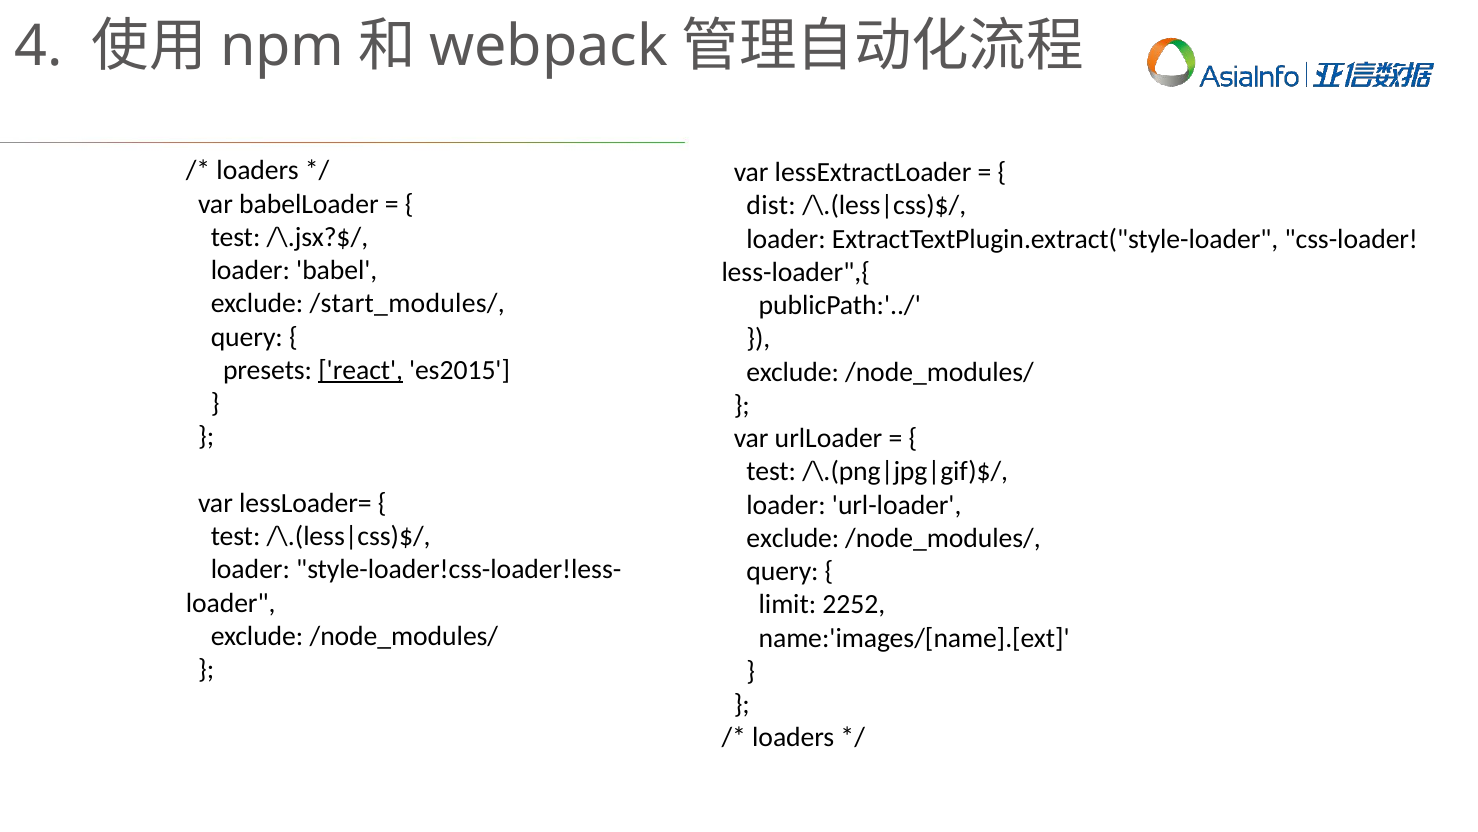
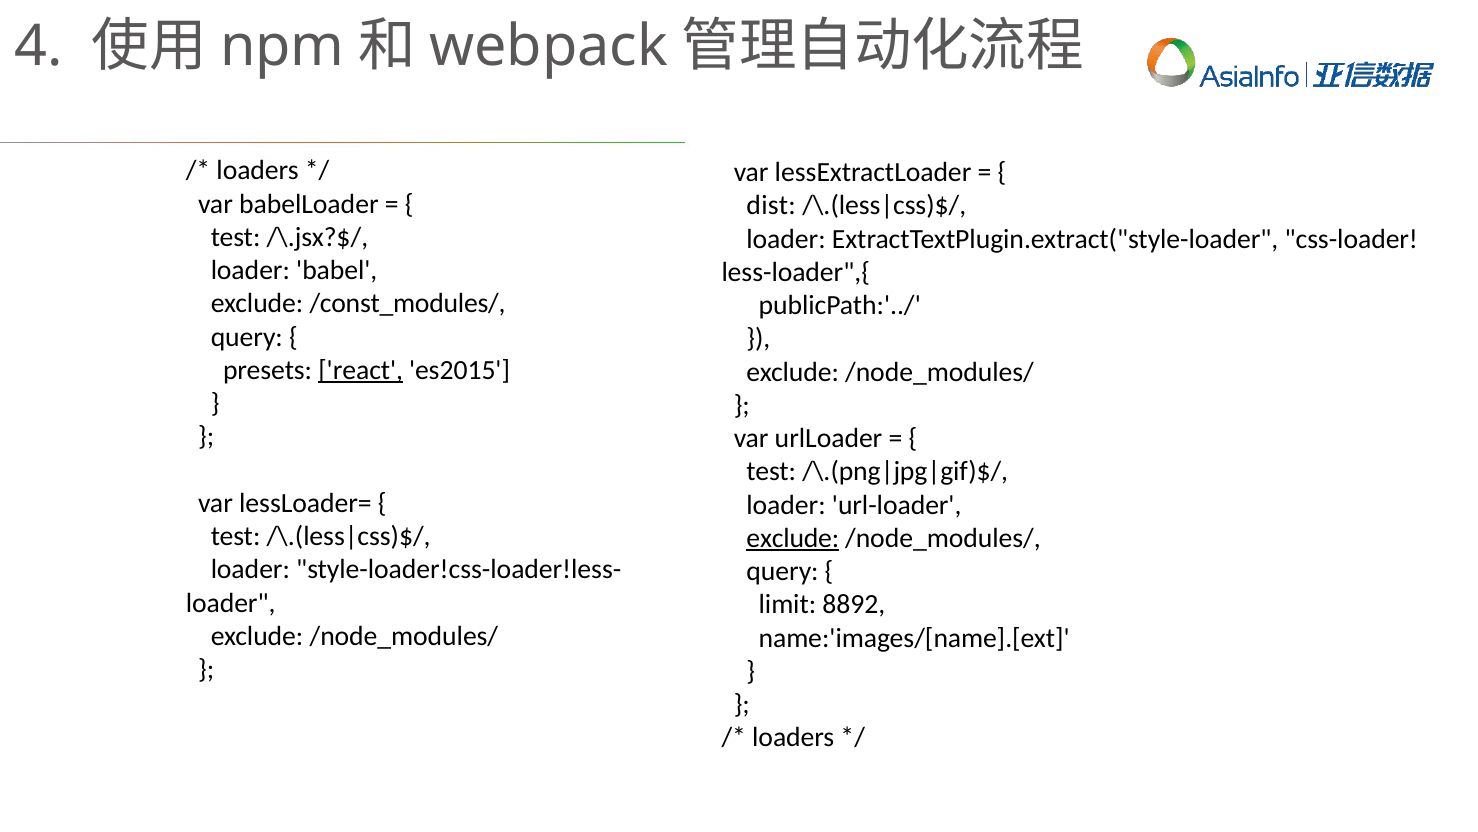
/start_modules/: /start_modules/ -> /const_modules/ (407, 304)
exclude underline: none -> present (793, 538)
2252: 2252 -> 8892 (854, 604)
